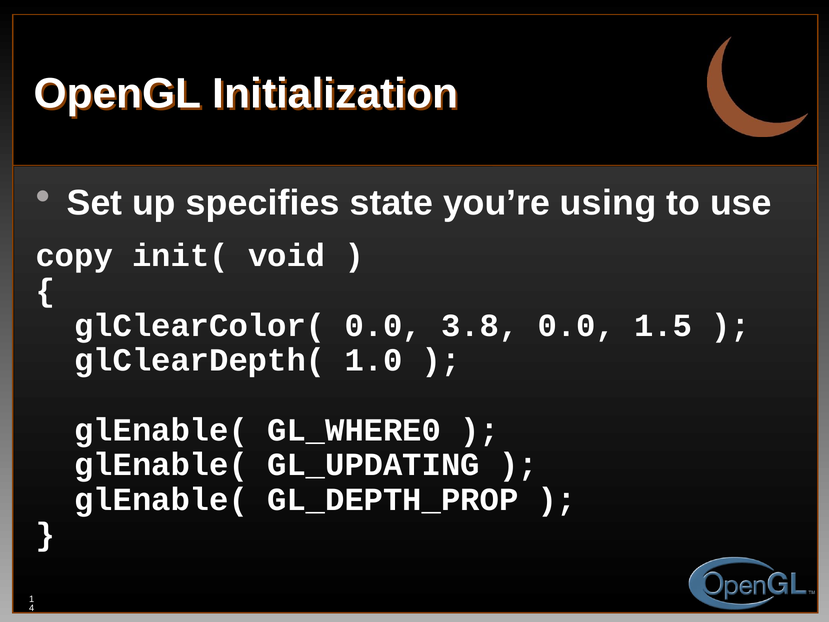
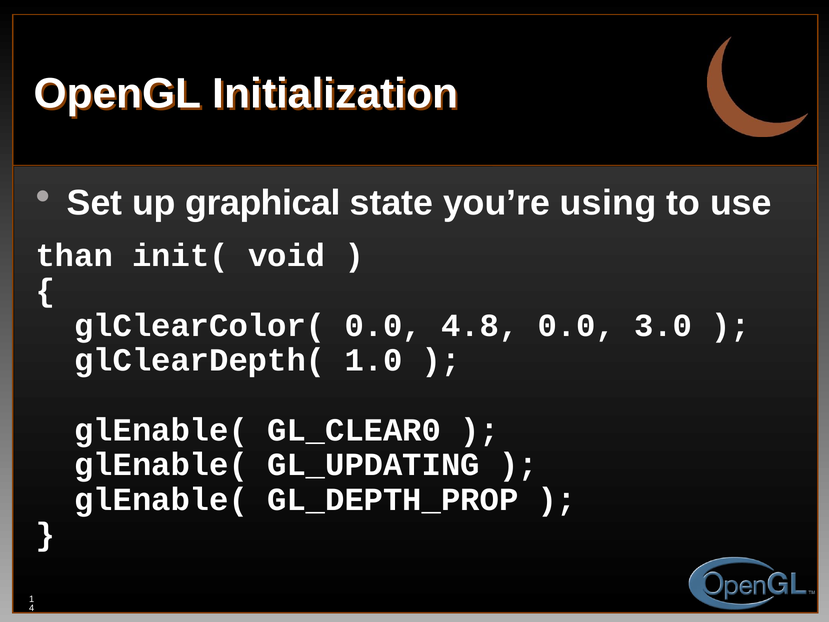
specifies: specifies -> graphical (263, 203)
copy: copy -> than (74, 256)
3.8: 3.8 -> 4.8 (480, 325)
1.5: 1.5 -> 3.0 (663, 325)
GL_WHERE0: GL_WHERE0 -> GL_CLEAR0 (354, 430)
